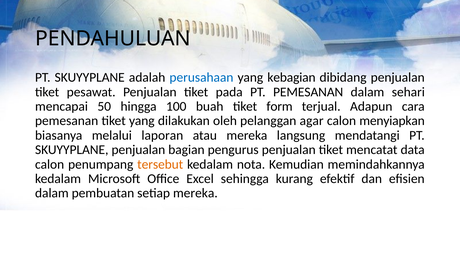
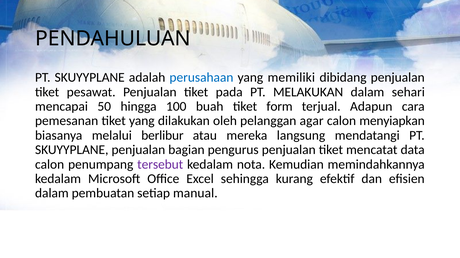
kebagian: kebagian -> memiliki (291, 78)
PT PEMESANAN: PEMESANAN -> MELAKUKAN (308, 92)
laporan: laporan -> berlibur (162, 136)
tersebut colour: orange -> purple (160, 165)
setiap mereka: mereka -> manual (195, 194)
